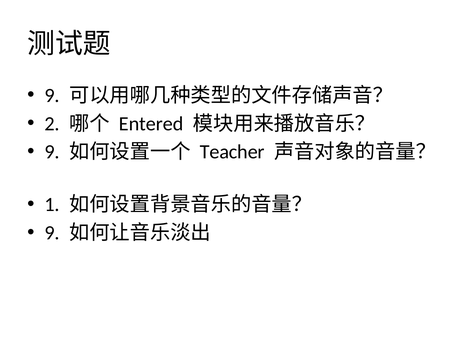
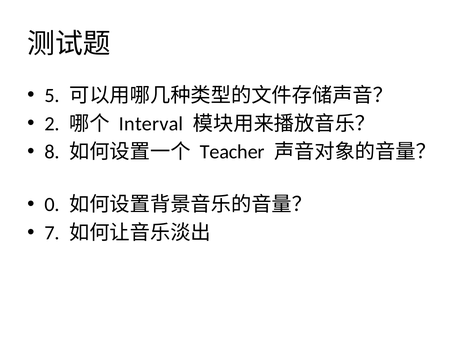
9: 9 -> 5 (52, 95)
Entered: Entered -> Interval (151, 124)
9: 9 -> 8 (52, 152)
1: 1 -> 0 (52, 205)
9: 9 -> 7 (52, 233)
